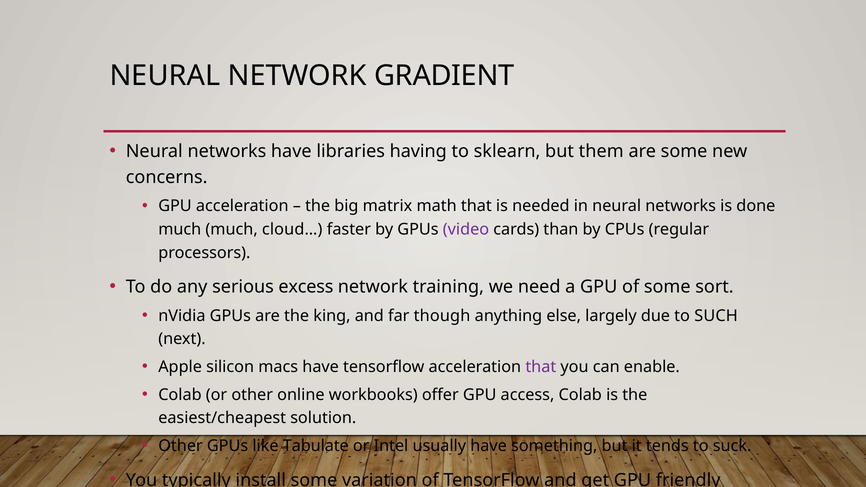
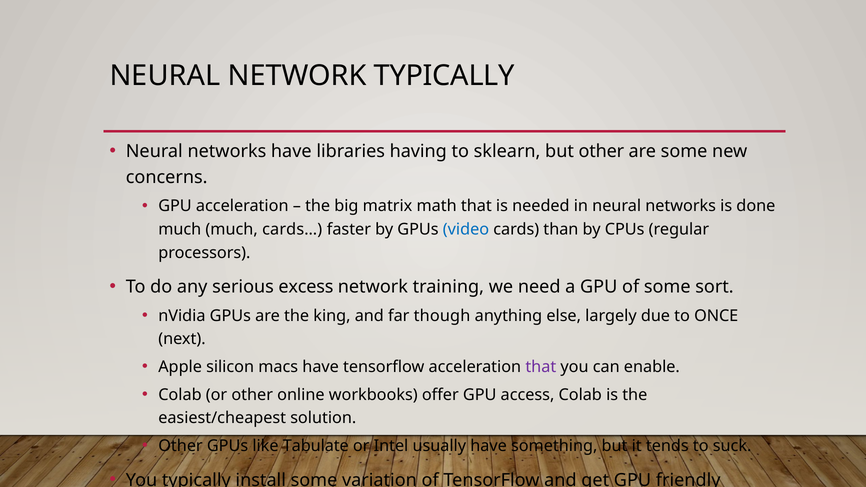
NETWORK GRADIENT: GRADIENT -> TYPICALLY (444, 76)
but them: them -> other (601, 151)
cloud…: cloud… -> cards… (292, 230)
video colour: purple -> blue (466, 230)
SUCH: SUCH -> ONCE (716, 316)
